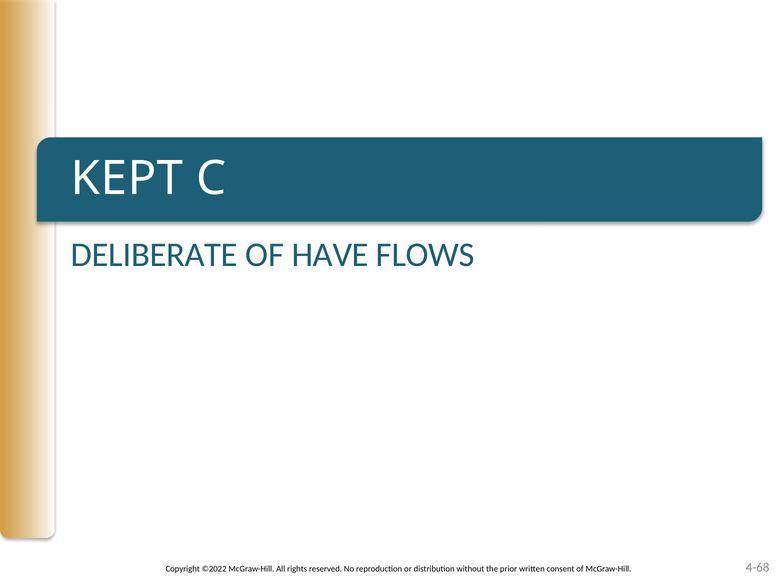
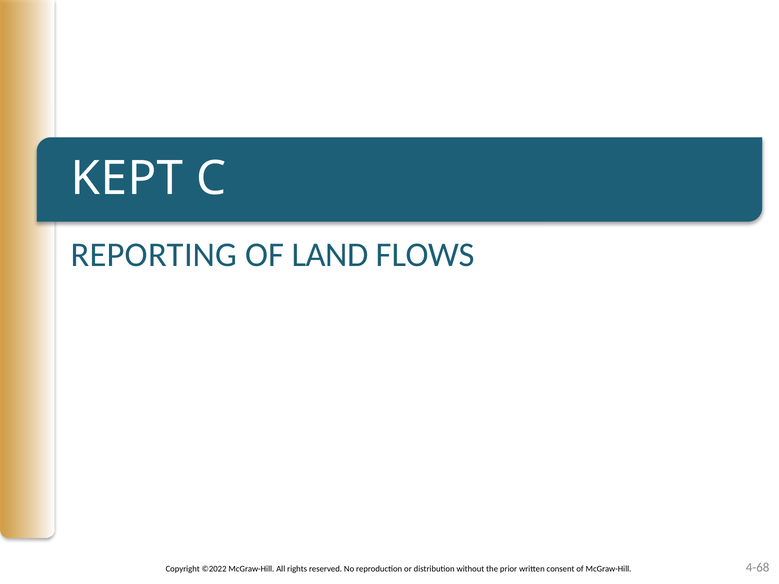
DELIBERATE: DELIBERATE -> REPORTING (154, 255)
HAVE: HAVE -> LAND (330, 255)
